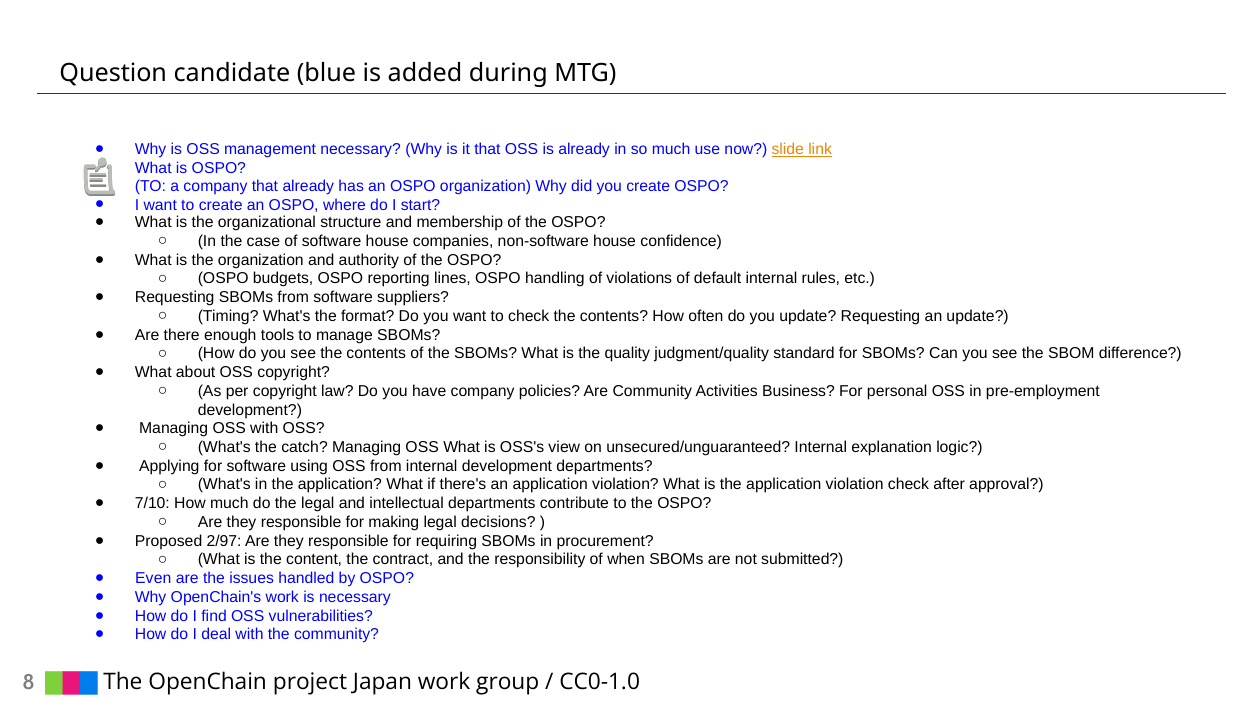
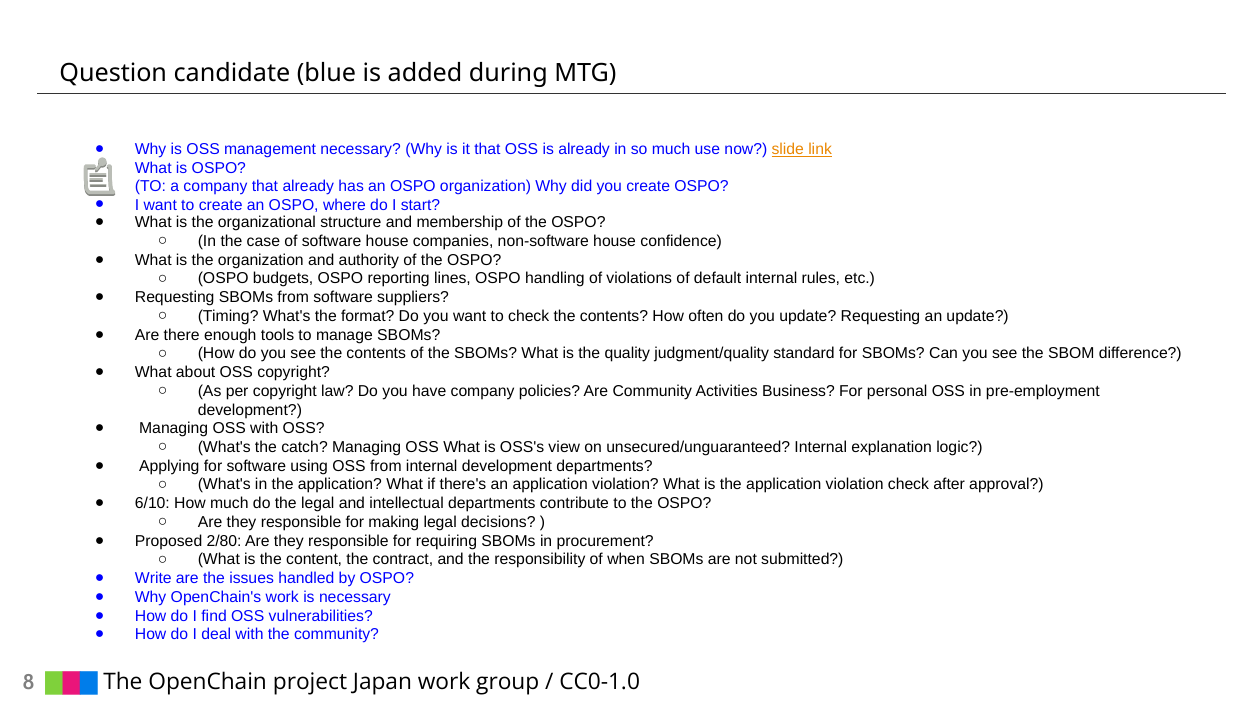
7/10: 7/10 -> 6/10 (152, 504)
2/97: 2/97 -> 2/80 (224, 541)
Even: Even -> Write (153, 579)
